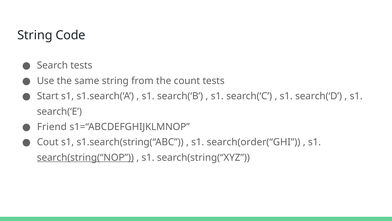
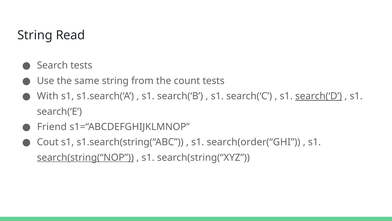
Code: Code -> Read (70, 35)
Start: Start -> With (48, 96)
search(‘D underline: none -> present (319, 96)
